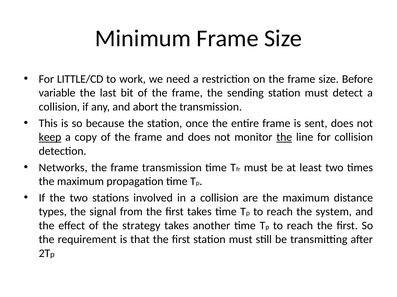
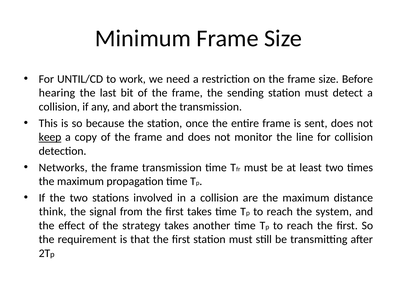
LITTLE/CD: LITTLE/CD -> UNTIL/CD (80, 79)
variable: variable -> hearing (57, 93)
the underline: present -> none (284, 137)
types: types -> think (53, 212)
